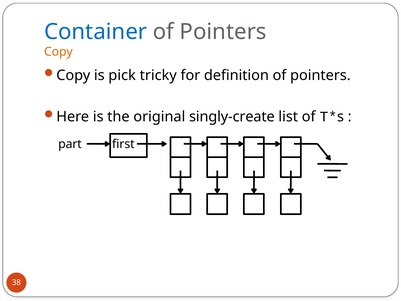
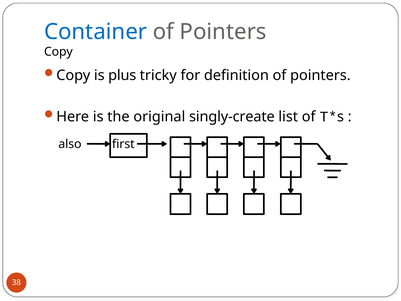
Copy colour: orange -> black (58, 52)
pick: pick -> plus (122, 75)
part: part -> also (70, 144)
